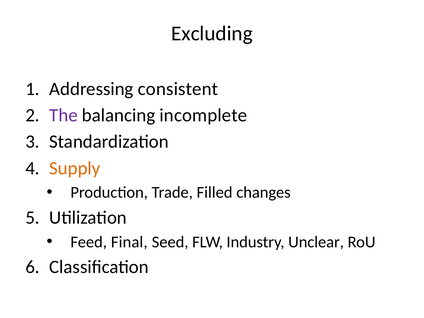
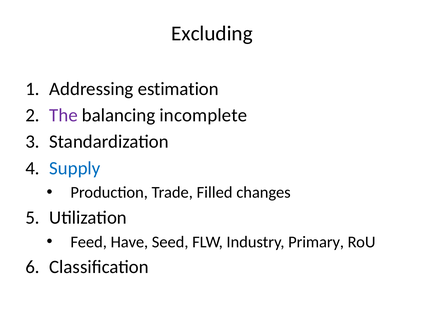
consistent: consistent -> estimation (178, 89)
Supply colour: orange -> blue (75, 168)
Final: Final -> Have (129, 242)
Unclear: Unclear -> Primary (316, 242)
